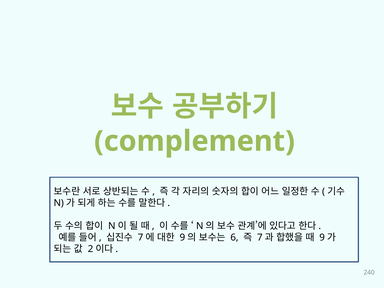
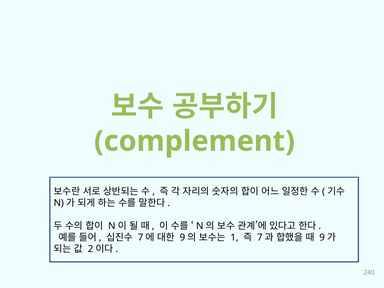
6: 6 -> 1 (234, 238)
